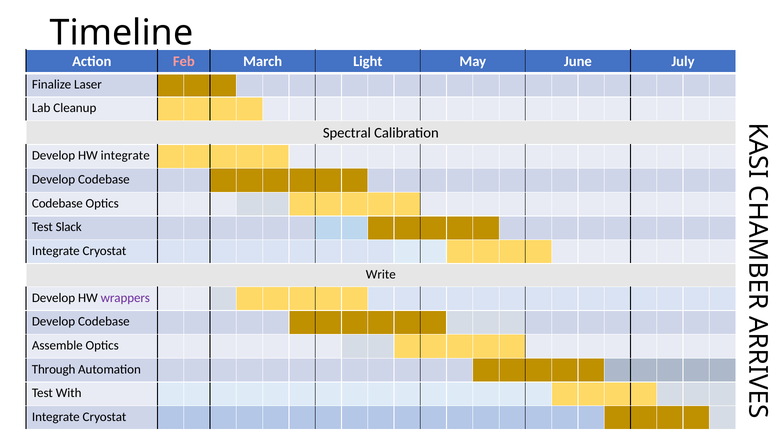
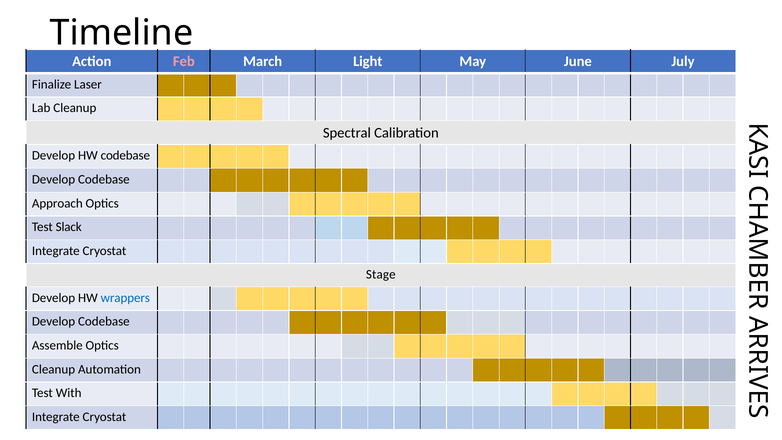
HW integrate: integrate -> codebase (125, 156)
Codebase: Codebase -> Approach (57, 203)
Write: Write -> Stage (381, 275)
wrappers colour: purple -> blue (125, 298)
Through: Through -> Cleanup (54, 369)
